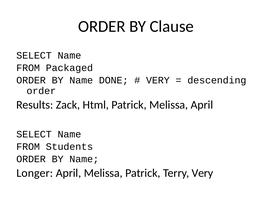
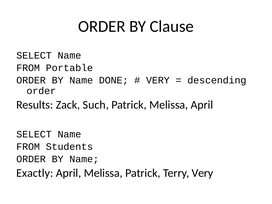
Packaged: Packaged -> Portable (69, 68)
Html: Html -> Such (96, 105)
Longer: Longer -> Exactly (35, 173)
